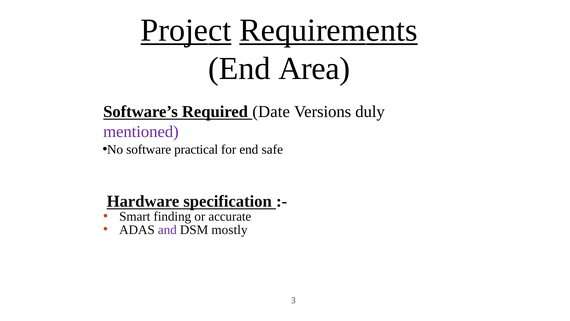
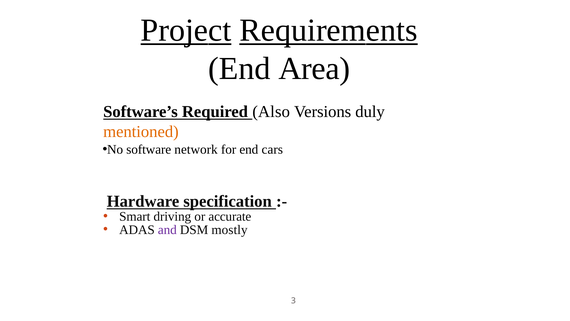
Date: Date -> Also (271, 112)
mentioned colour: purple -> orange (141, 132)
practical: practical -> network (196, 149)
safe: safe -> cars (272, 149)
finding: finding -> driving (172, 216)
